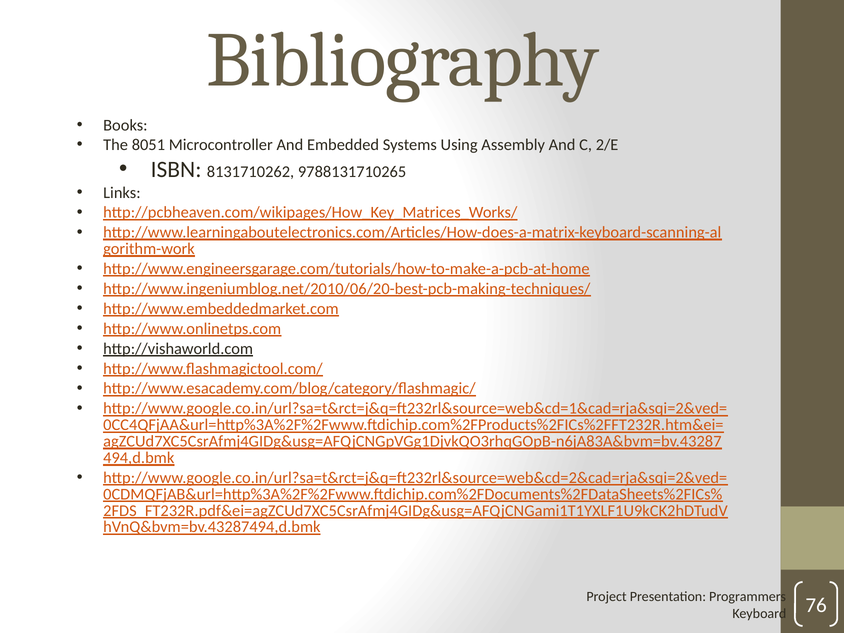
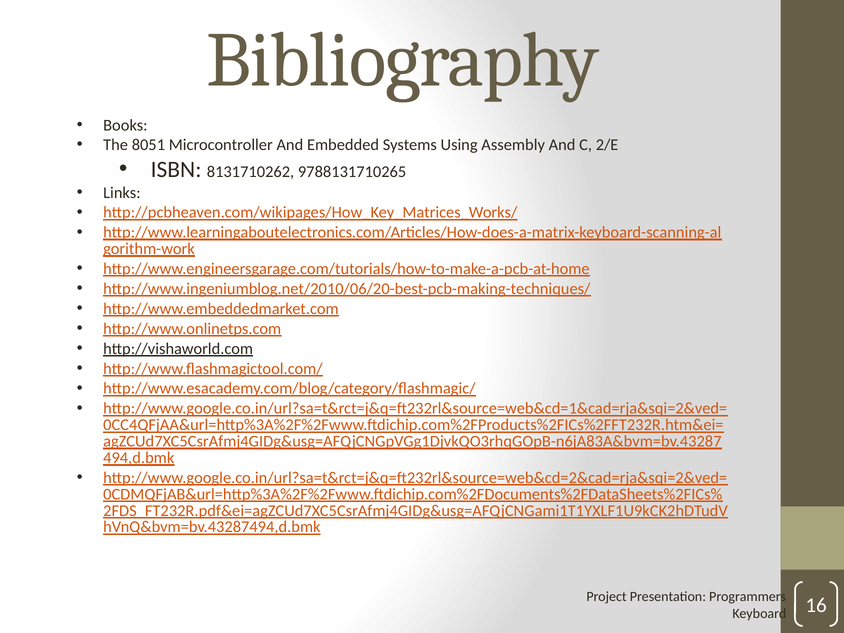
76: 76 -> 16 (816, 605)
